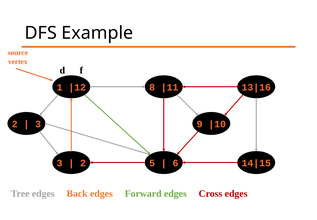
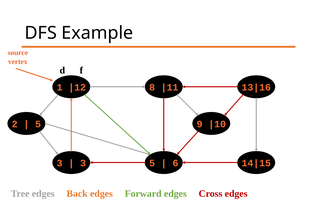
3: 3 -> 5 (38, 124)
2: 2 -> 3 (83, 163)
